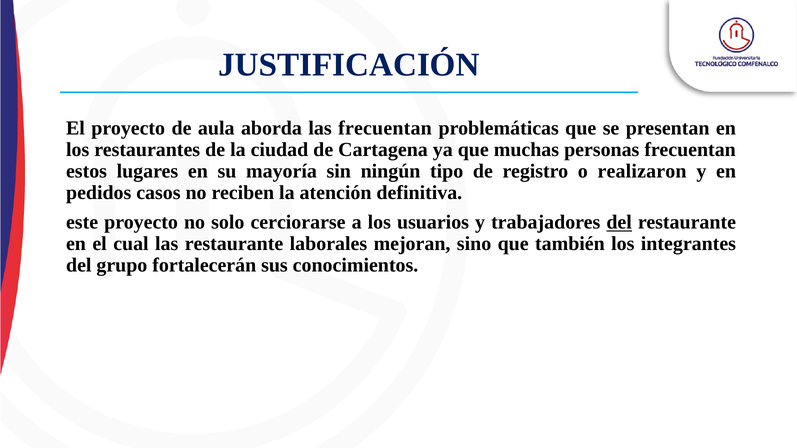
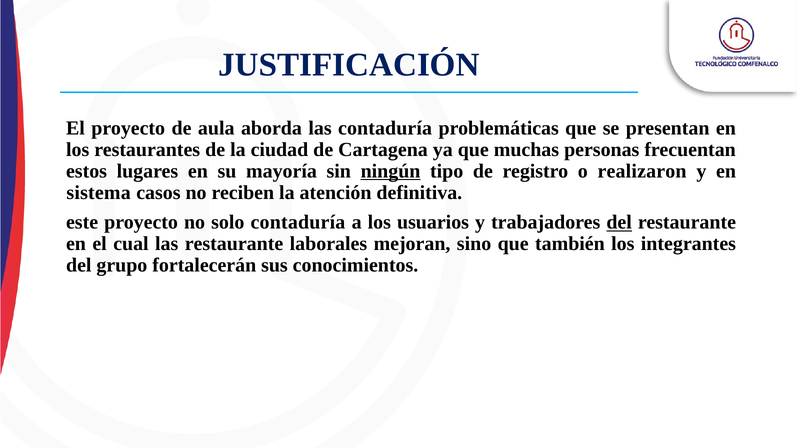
las frecuentan: frecuentan -> contaduría (385, 128)
ningún underline: none -> present (391, 171)
pedidos: pedidos -> sistema (99, 193)
solo cerciorarse: cerciorarse -> contaduría (298, 222)
